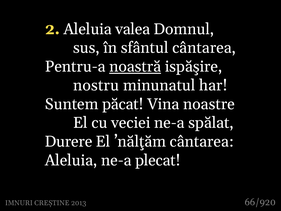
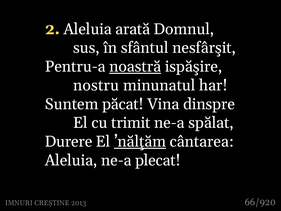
valea: valea -> arată (133, 29)
sfântul cântarea: cântarea -> nesfârşit (204, 48)
noastre: noastre -> dinspre (209, 104)
veciei: veciei -> trimit (131, 123)
’nălţăm underline: none -> present (140, 141)
